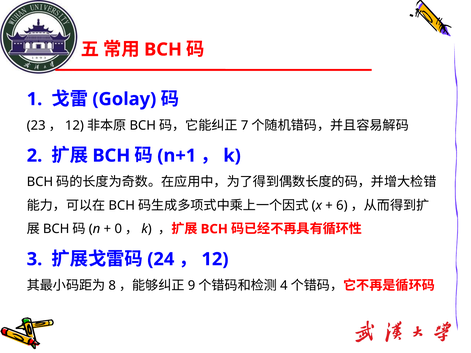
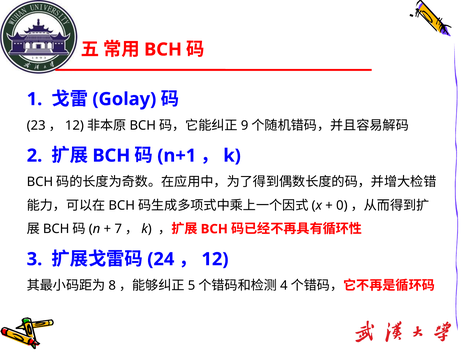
7: 7 -> 9 (245, 126)
6: 6 -> 0 (342, 206)
0: 0 -> 7 (118, 229)
9: 9 -> 5 (192, 286)
